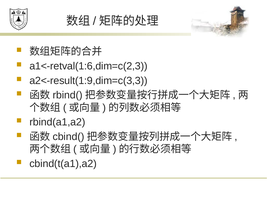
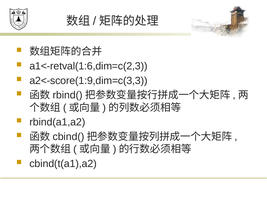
a2<-result(1:9,dim=c(3,3: a2<-result(1:9,dim=c(3,3 -> a2<-score(1:9,dim=c(3,3 (88, 81)
